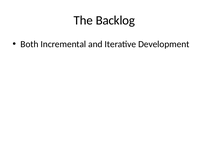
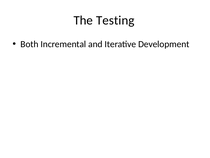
Backlog: Backlog -> Testing (115, 20)
